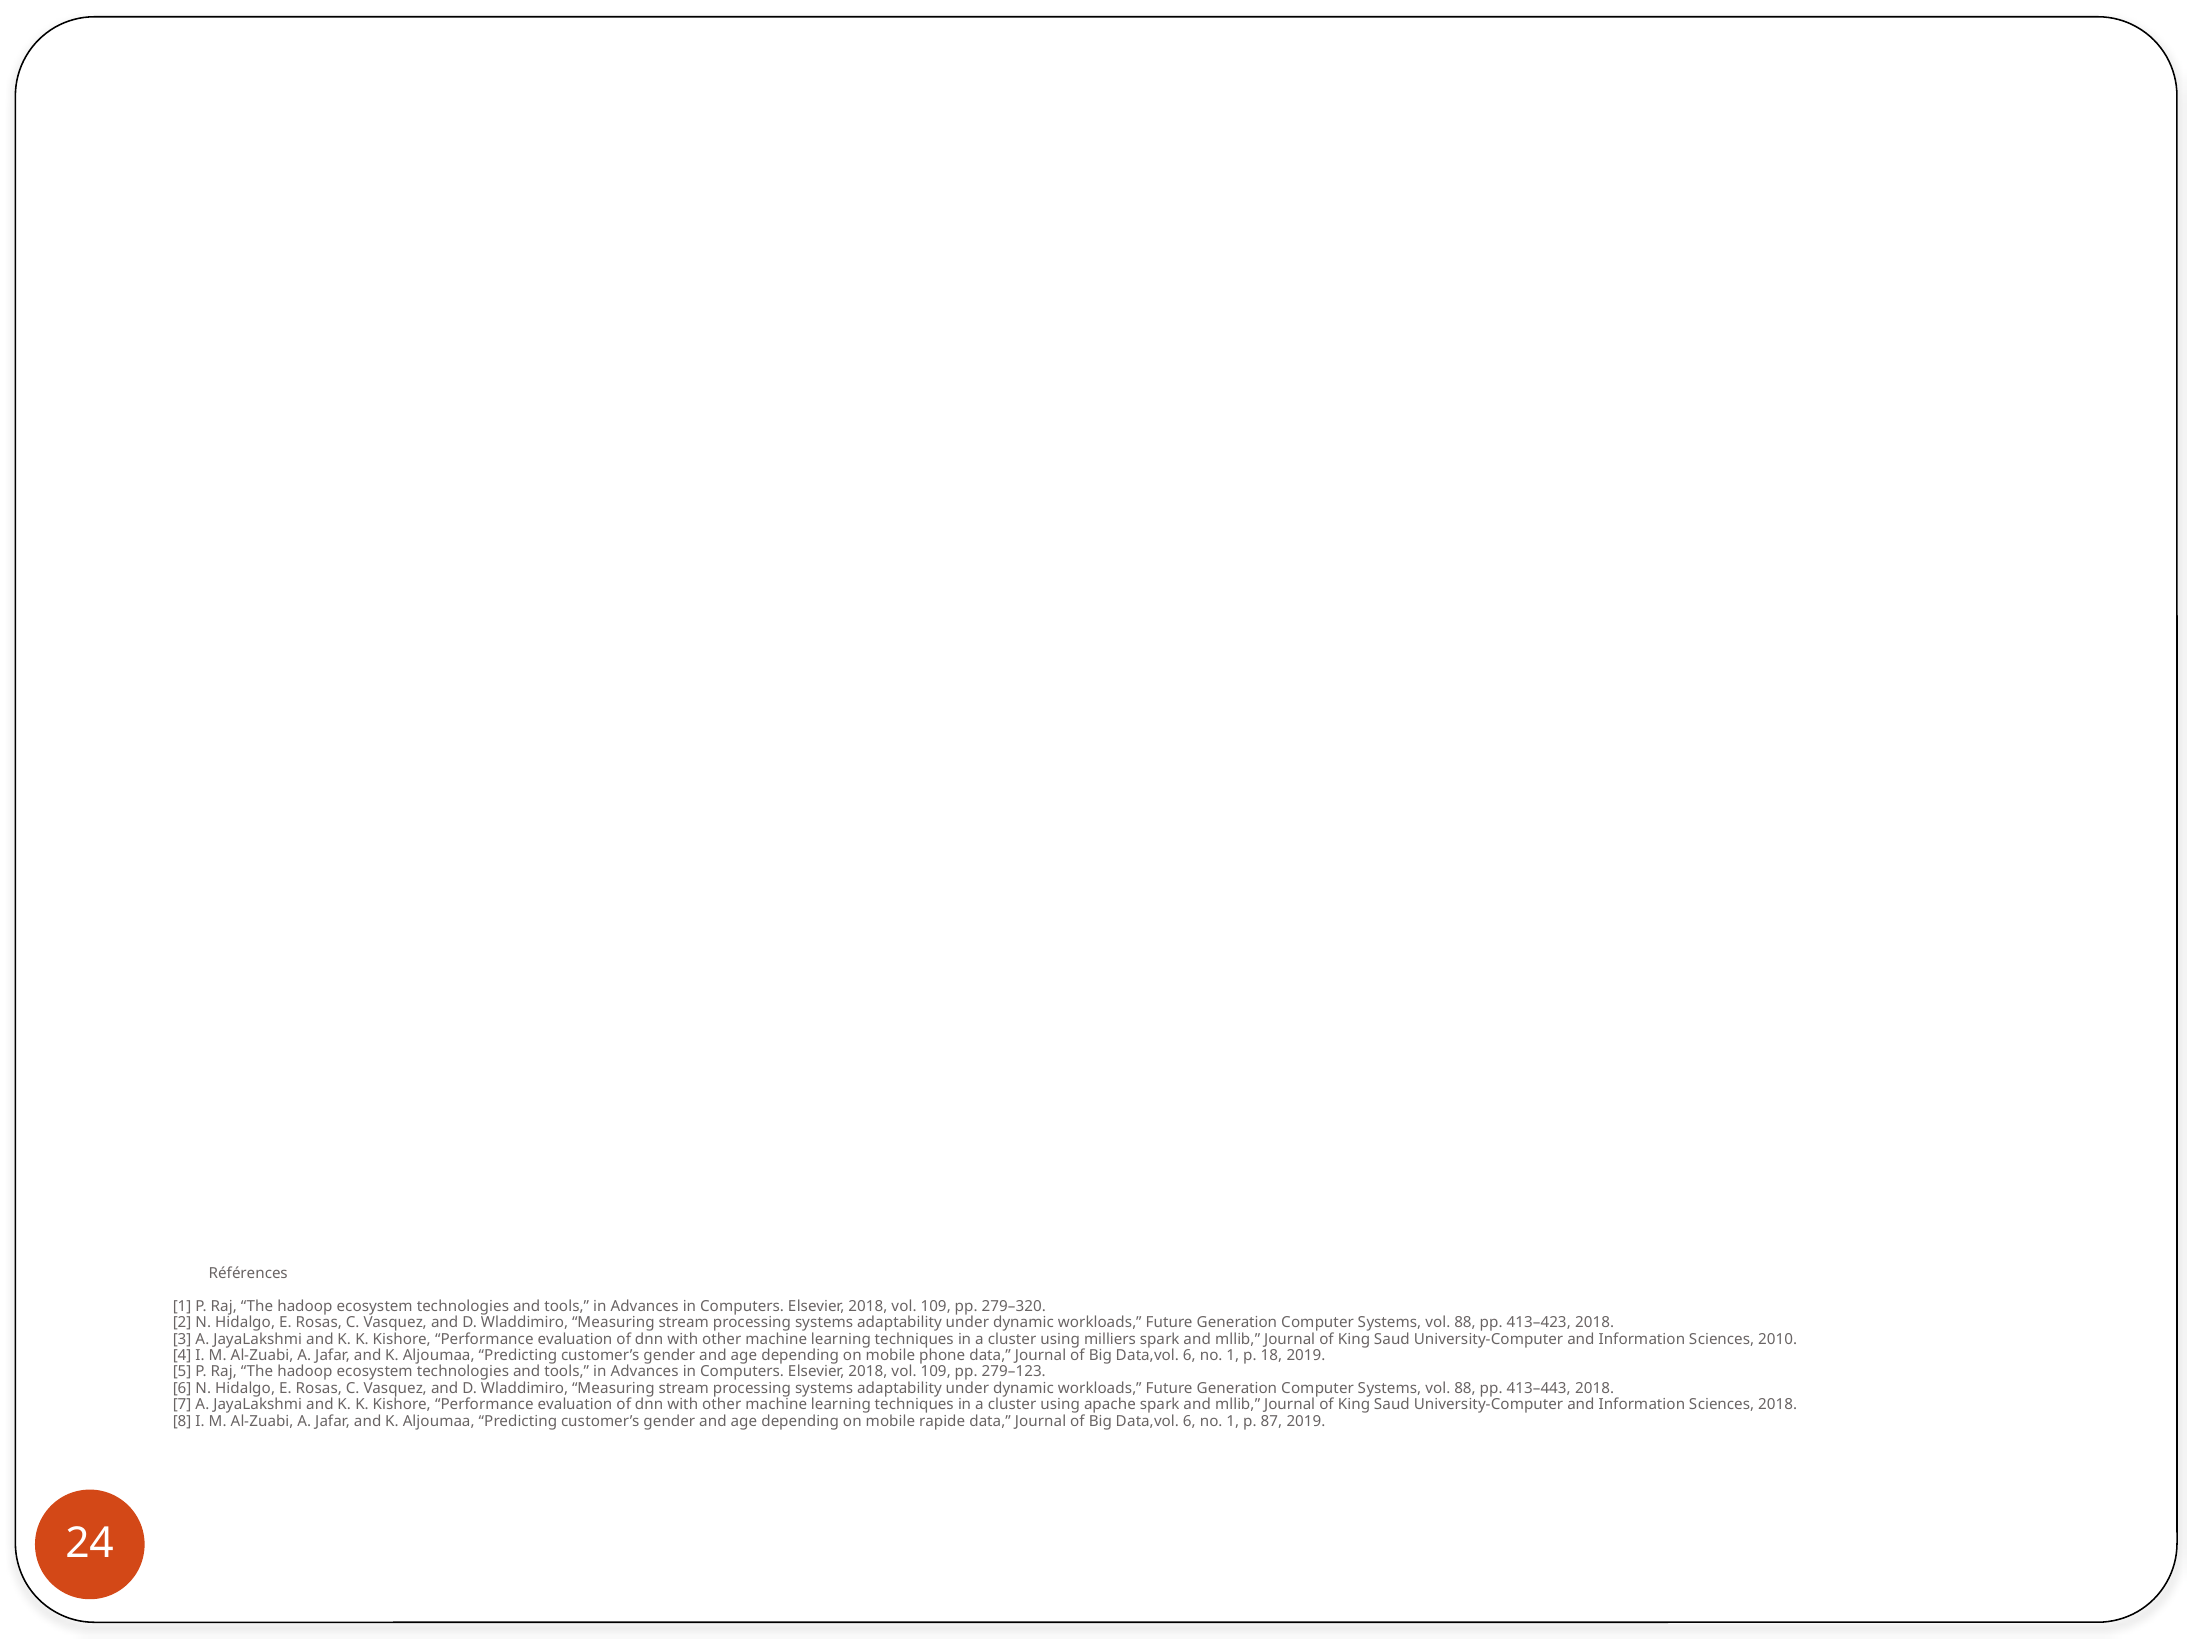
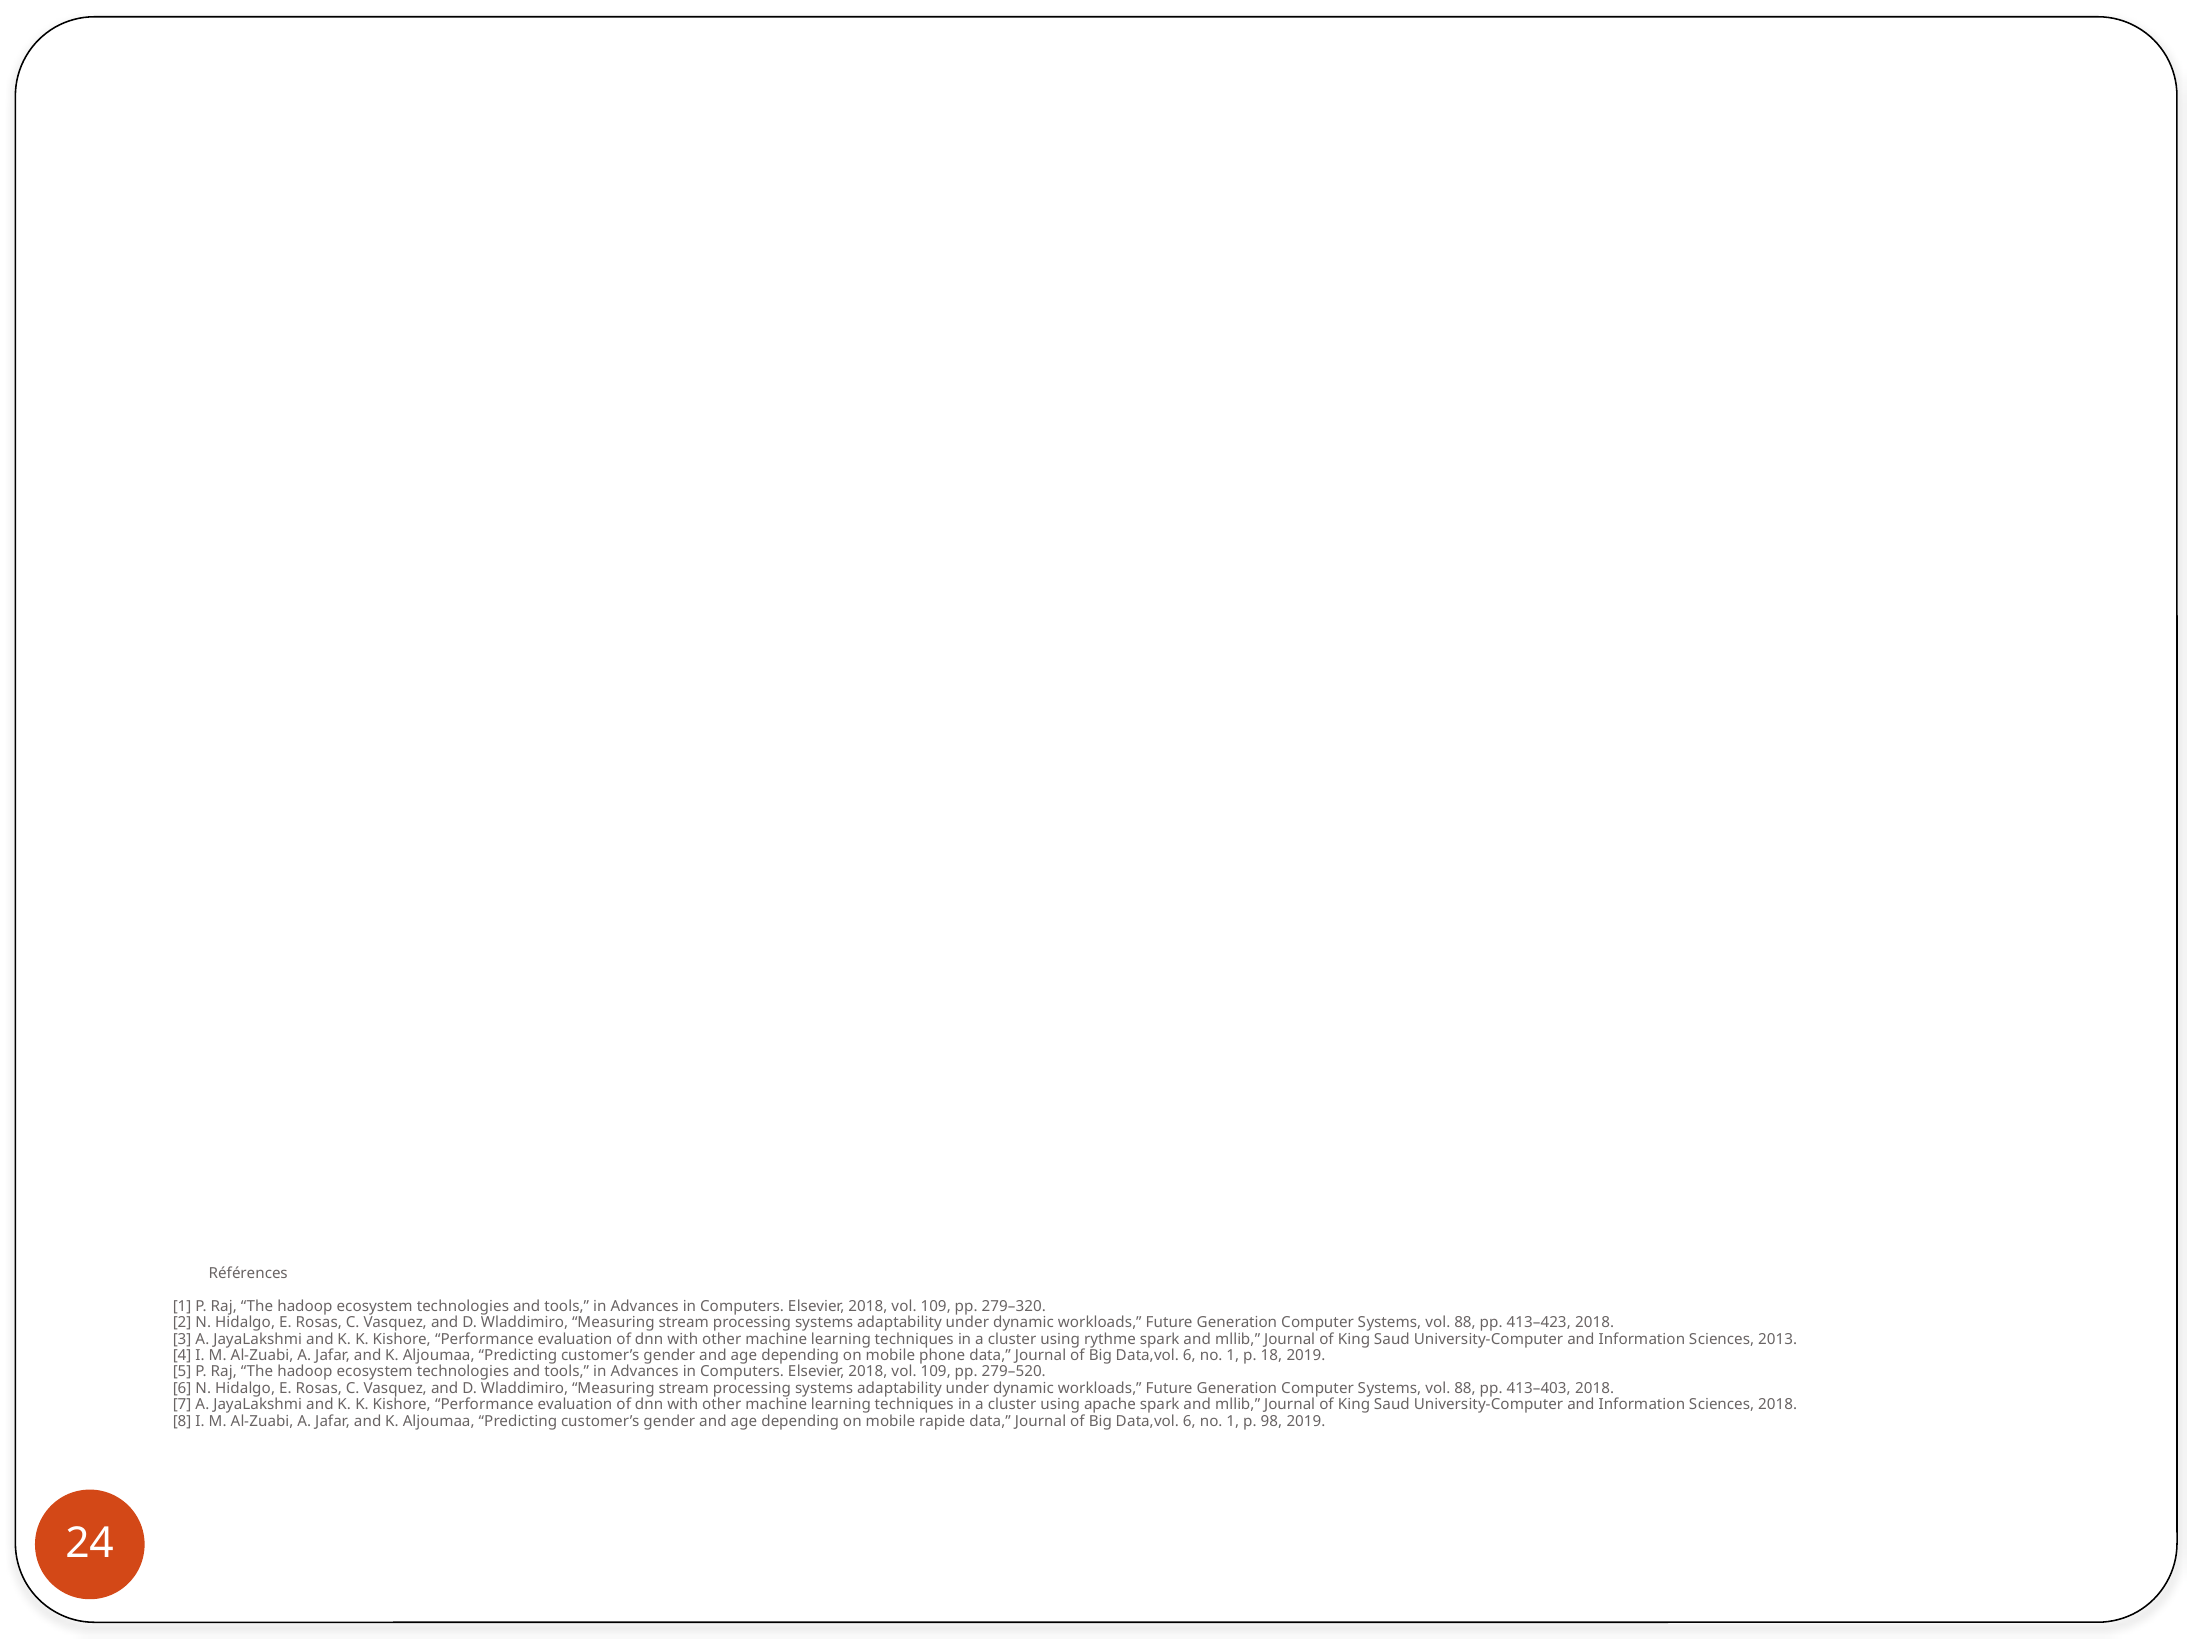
milliers: milliers -> rythme (1110, 1339)
2010: 2010 -> 2013 (1778, 1339)
279–123: 279–123 -> 279–520 (1014, 1372)
413–443: 413–443 -> 413–403 (1539, 1388)
87: 87 -> 98 (1271, 1421)
